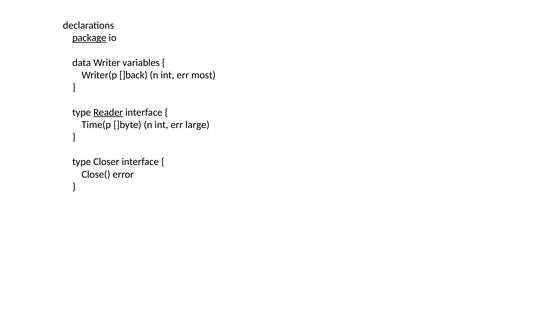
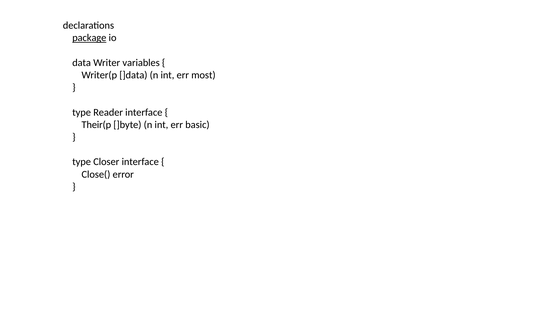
]back: ]back -> ]data (133, 75)
Reader underline: present -> none (108, 112)
Time(p: Time(p -> Their(p (96, 125)
large: large -> basic (197, 125)
